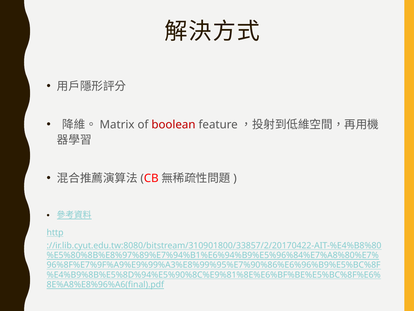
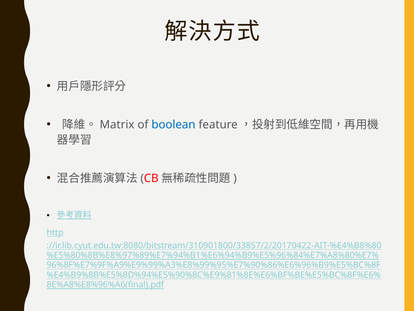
boolean colour: red -> blue (173, 124)
